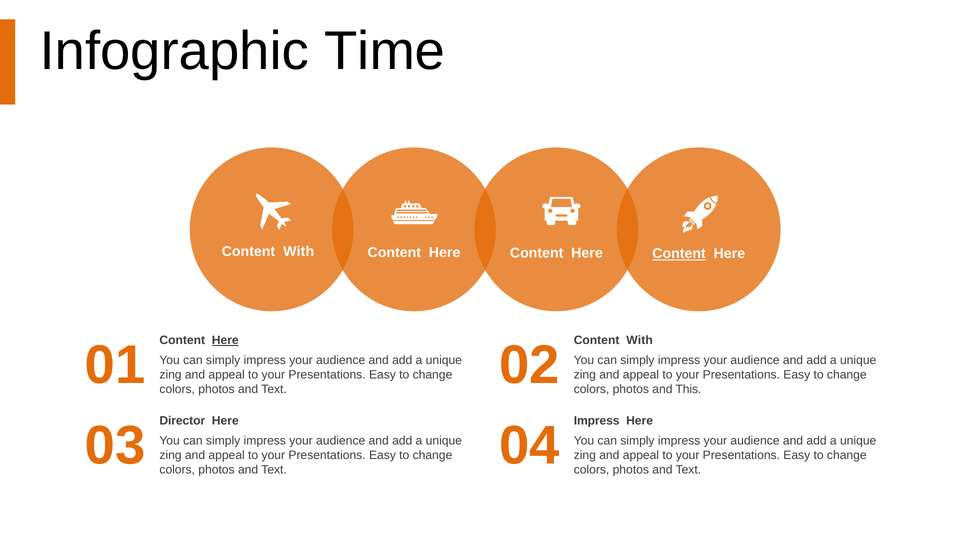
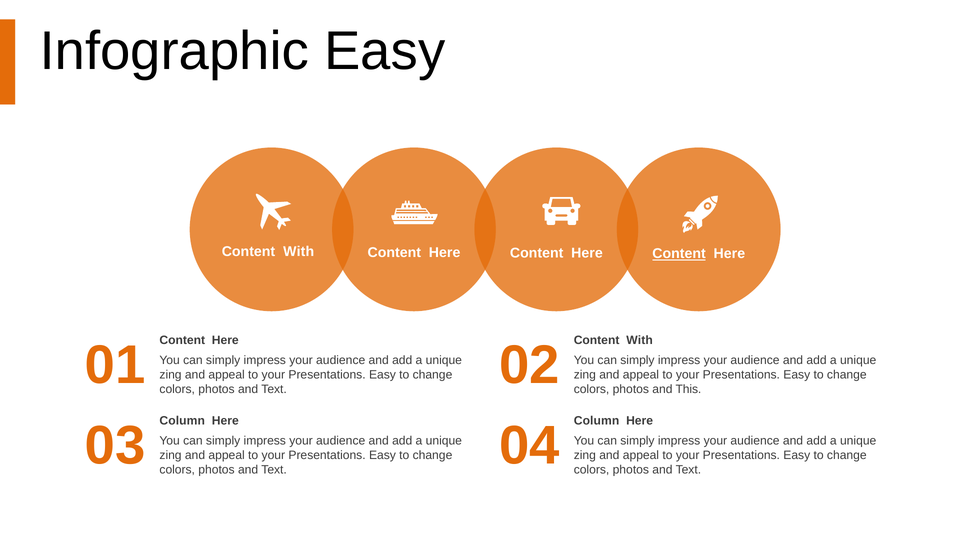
Infographic Time: Time -> Easy (385, 51)
Here underline: present -> none (225, 340)
Director: Director -> Column (182, 421)
Impress: Impress -> Column (597, 421)
